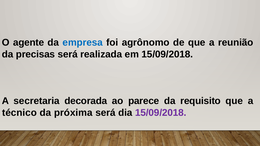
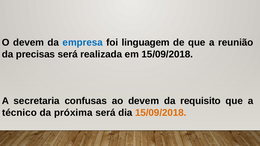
O agente: agente -> devem (29, 43)
agrônomo: agrônomo -> linguagem (146, 43)
decorada: decorada -> confusas (86, 101)
ao parece: parece -> devem (144, 101)
15/09/2018 colour: purple -> orange (161, 113)
